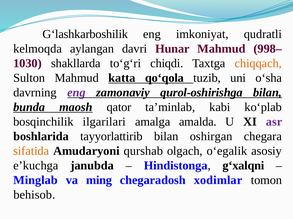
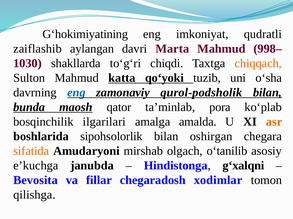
G‘lashkarboshilik: G‘lashkarboshilik -> G‘hokimiyatining (85, 34)
kelmoqda: kelmoqda -> zaiflashib (38, 49)
Hunar: Hunar -> Marta (172, 49)
qo‘qola: qo‘qola -> qo‘yoki (164, 78)
eng colour: purple -> blue (76, 93)
qurol-oshirishga: qurol-oshirishga -> qurol-podsholik (201, 93)
kabi: kabi -> pora (220, 107)
asr colour: purple -> orange (274, 122)
tayyorlattirib: tayyorlattirib -> sipohsolorlik (111, 137)
qurshab: qurshab -> mirshab (143, 151)
o‘egalik: o‘egalik -> o‘tanilib (227, 151)
Minglab: Minglab -> Bеvosita (35, 181)
ming: ming -> fillar (99, 181)
bеhisob: bеhisob -> qilishga (34, 195)
